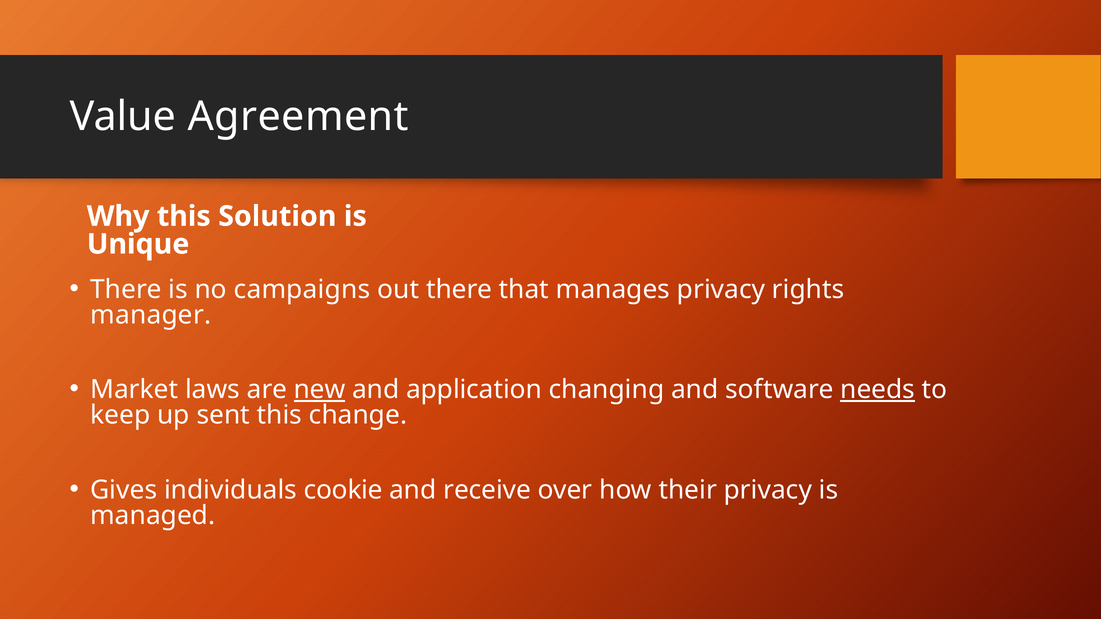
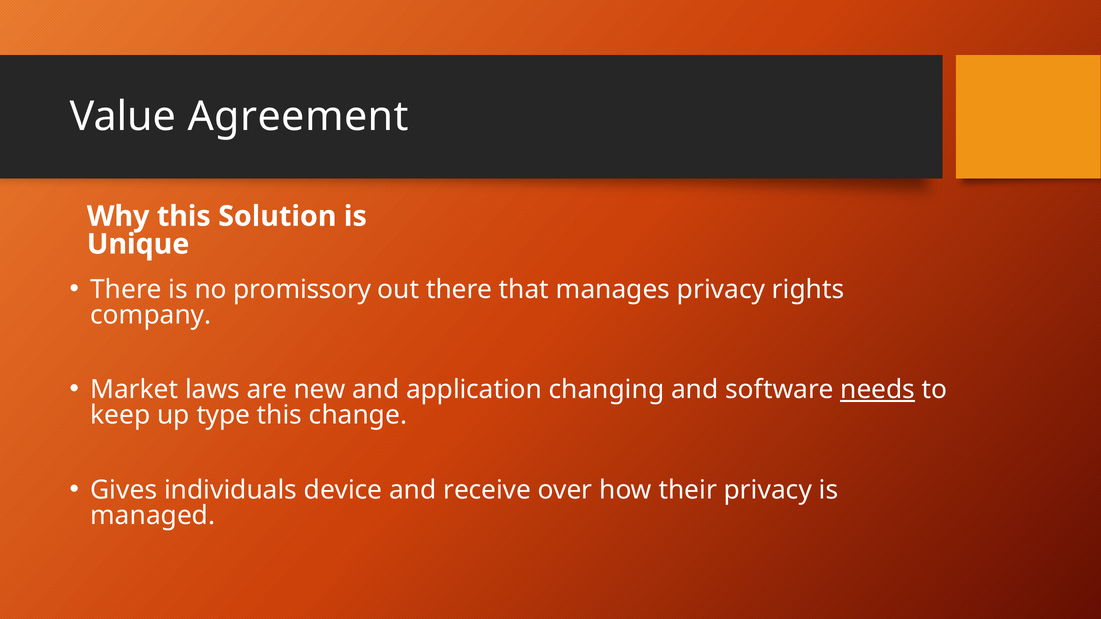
campaigns: campaigns -> promissory (302, 290)
manager: manager -> company (151, 315)
new underline: present -> none (320, 390)
sent: sent -> type (223, 415)
cookie: cookie -> device (343, 490)
